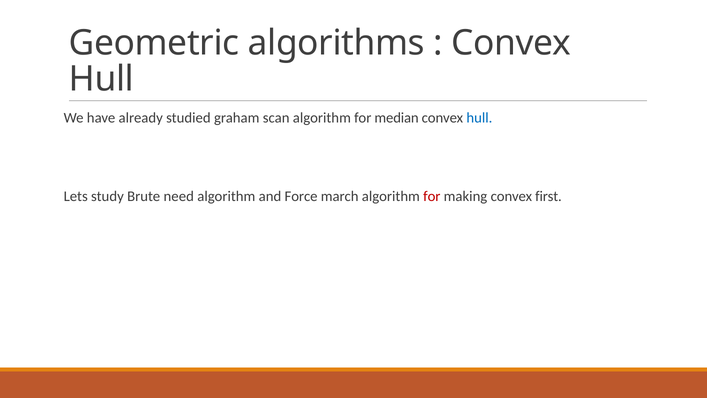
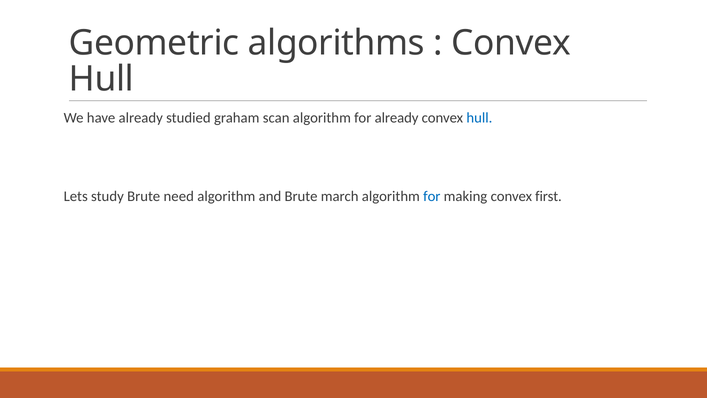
for median: median -> already (397, 118)
and Force: Force -> Brute (301, 196)
for colour: red -> blue (432, 196)
